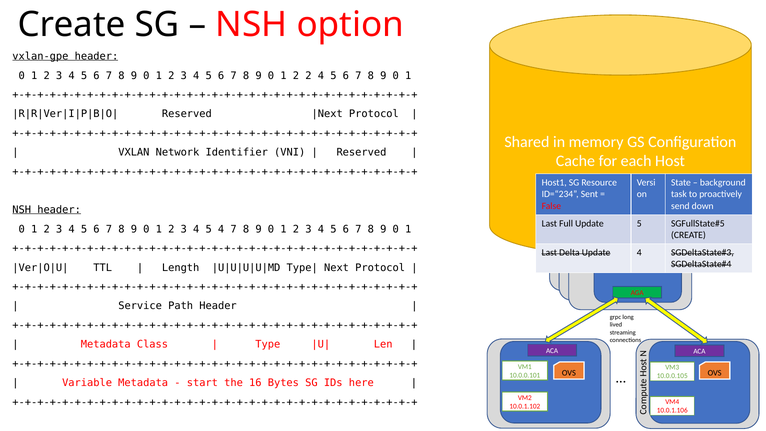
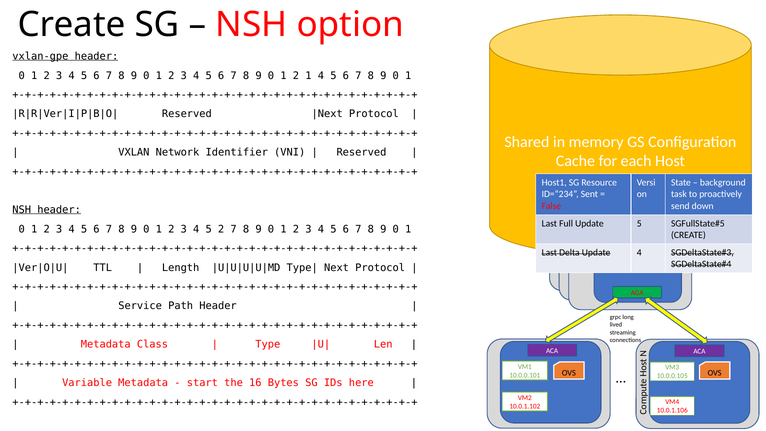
2 2: 2 -> 1 (308, 76)
5 4: 4 -> 2 (221, 229)
